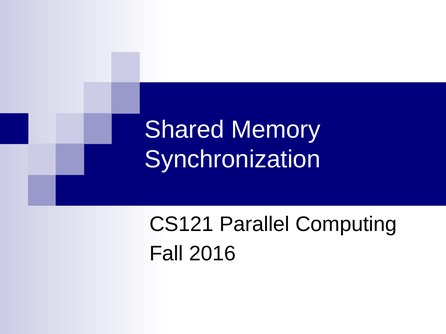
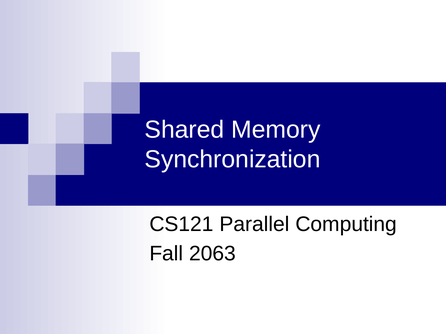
2016: 2016 -> 2063 (212, 254)
